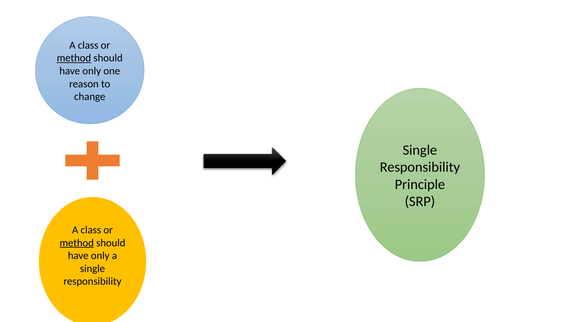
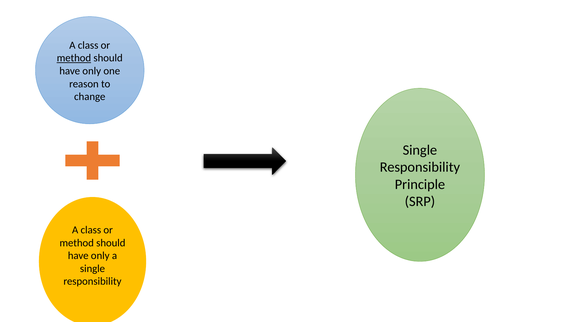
method underline: present -> none (77, 243)
